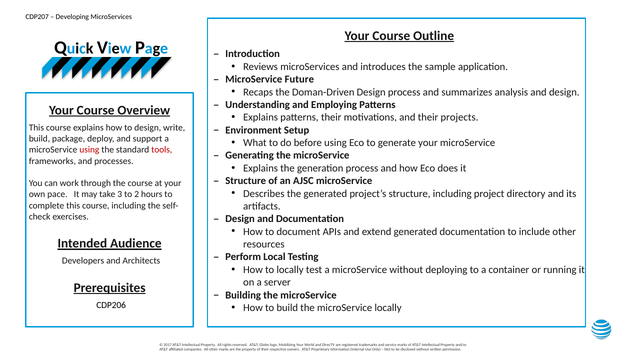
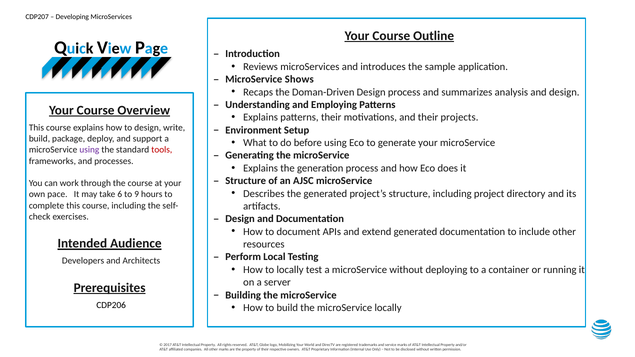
Future: Future -> Shows (299, 79)
using colour: red -> purple (89, 150)
3: 3 -> 6 (120, 195)
2: 2 -> 9 (137, 195)
